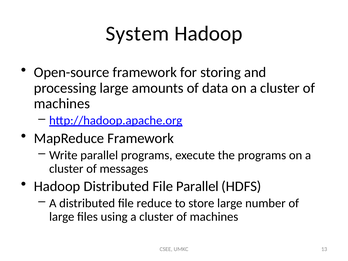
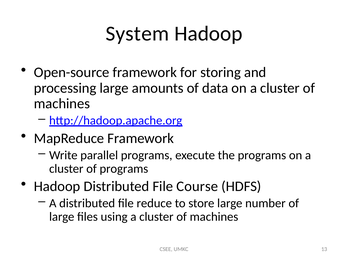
of messages: messages -> programs (124, 169)
File Parallel: Parallel -> Course (197, 186)
